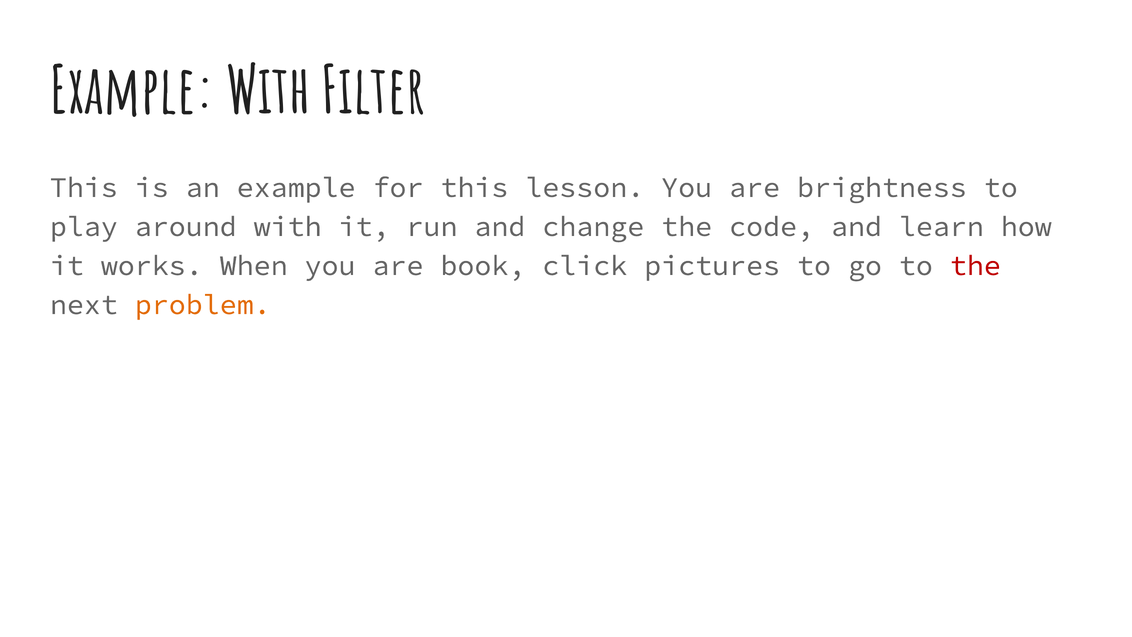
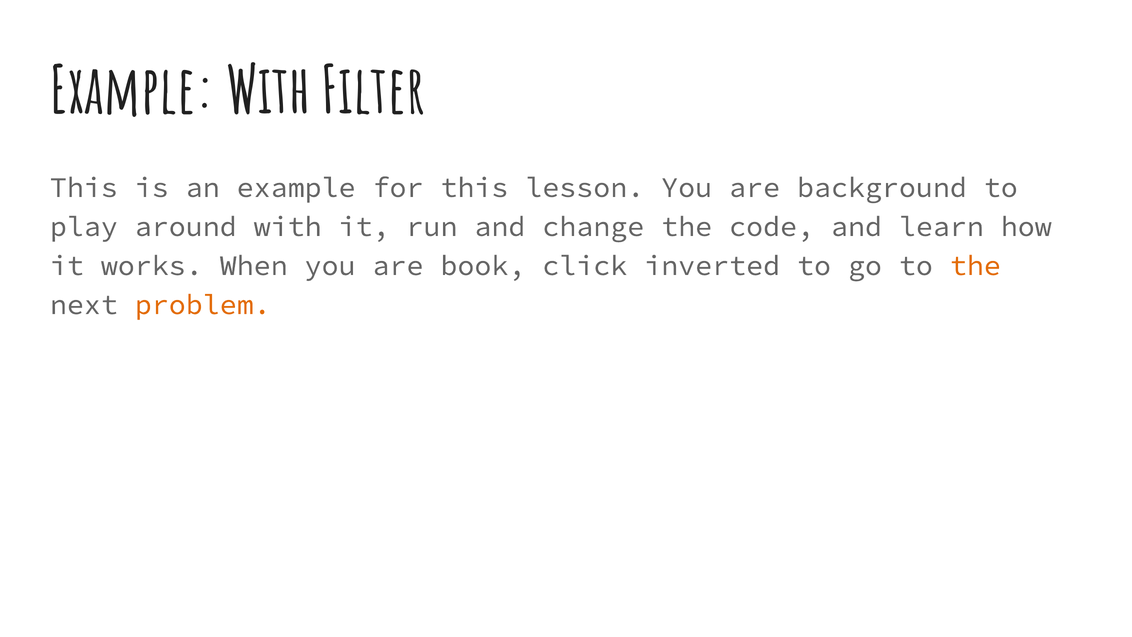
brightness: brightness -> background (882, 187)
pictures: pictures -> inverted (712, 266)
the colour: red -> orange (975, 266)
